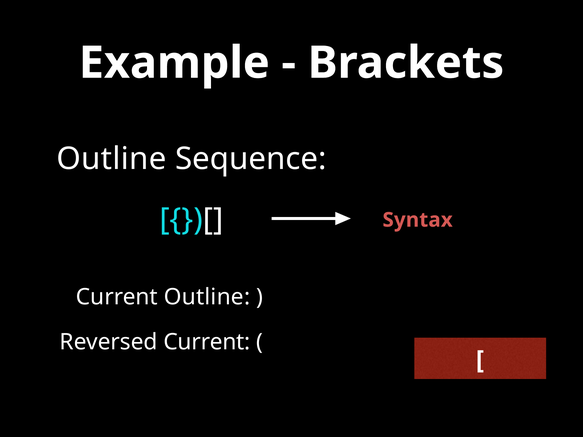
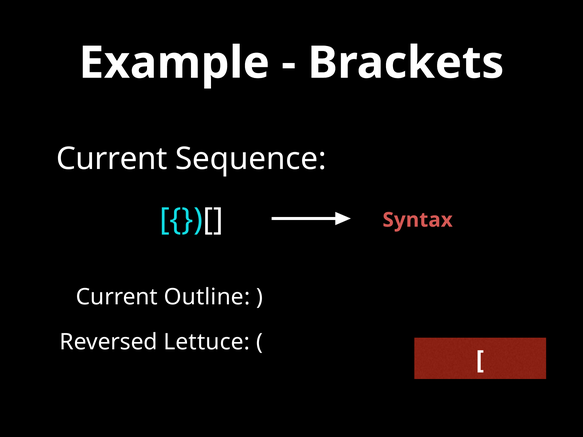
Outline: Outline -> Current (112, 159)
Reversed Current: Current -> Lettuce (207, 342)
